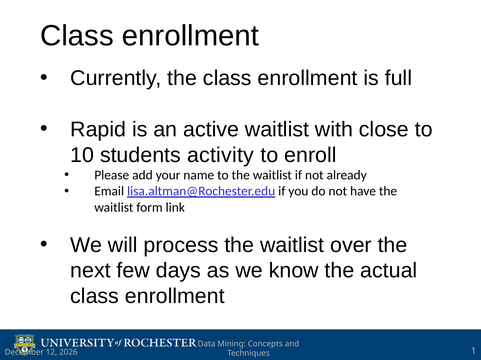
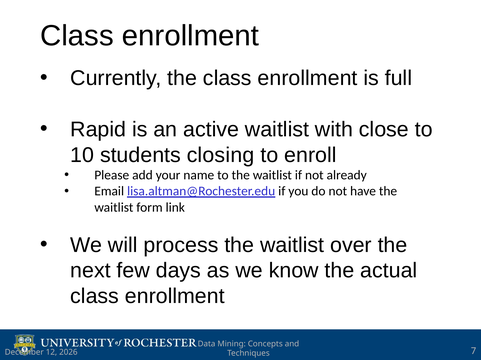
activity: activity -> closing (221, 155)
1: 1 -> 7 (474, 352)
